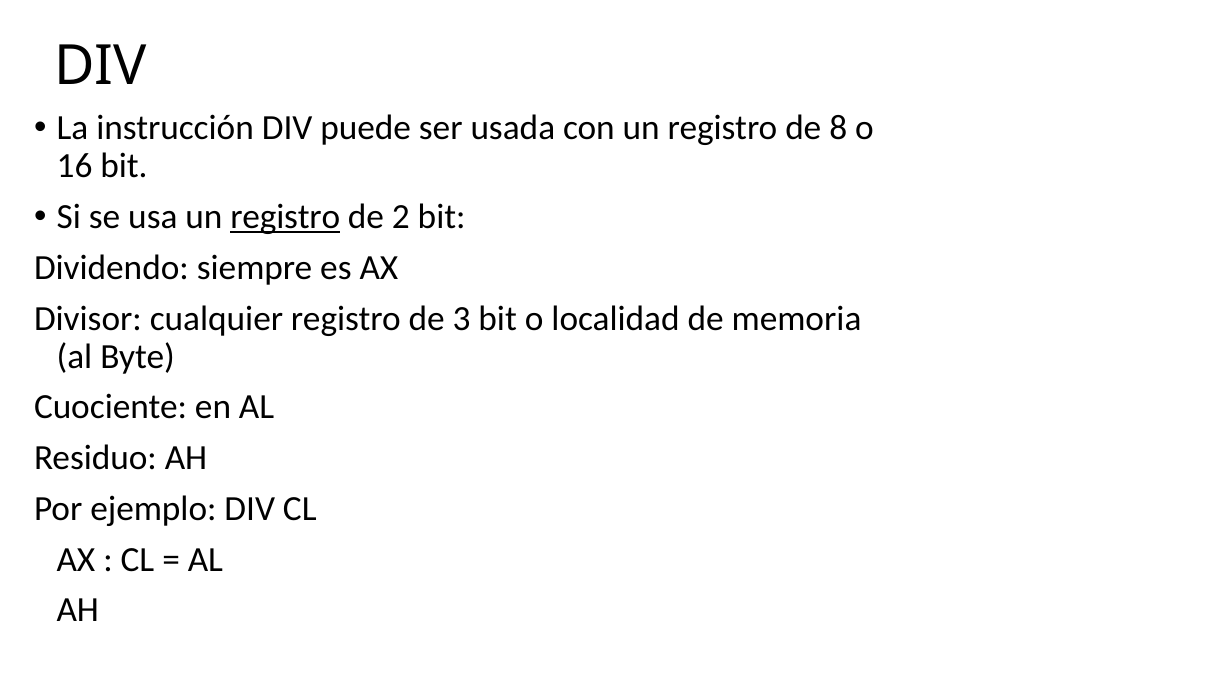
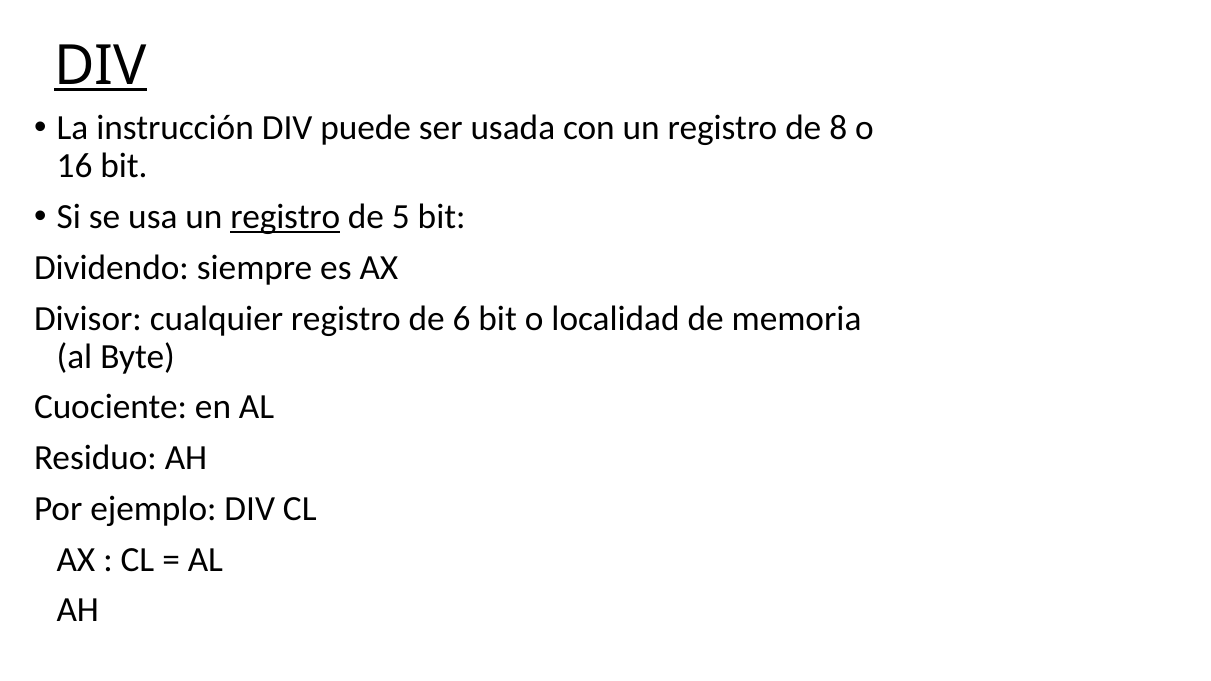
DIV underline: none -> present (101, 66)
2: 2 -> 5 (401, 217)
3: 3 -> 6 (462, 318)
